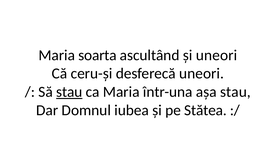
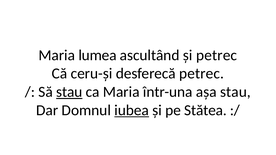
soarta: soarta -> lumea (97, 55)
și uneori: uneori -> petrec (217, 55)
desferecă uneori: uneori -> petrec (202, 74)
iubea underline: none -> present (132, 110)
